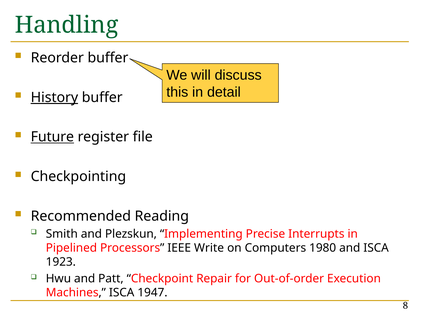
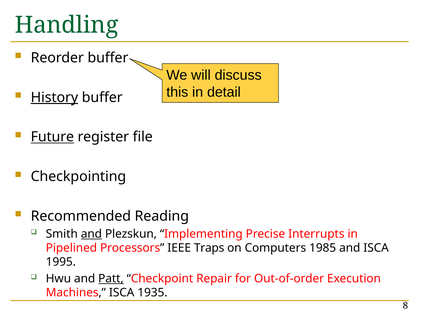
and underline: none -> present (91, 233)
Write: Write -> Traps (209, 247)
1980: 1980 -> 1985 (323, 247)
1923: 1923 -> 1995 (61, 261)
Patt underline: none -> present (111, 278)
1947: 1947 -> 1935 (152, 292)
